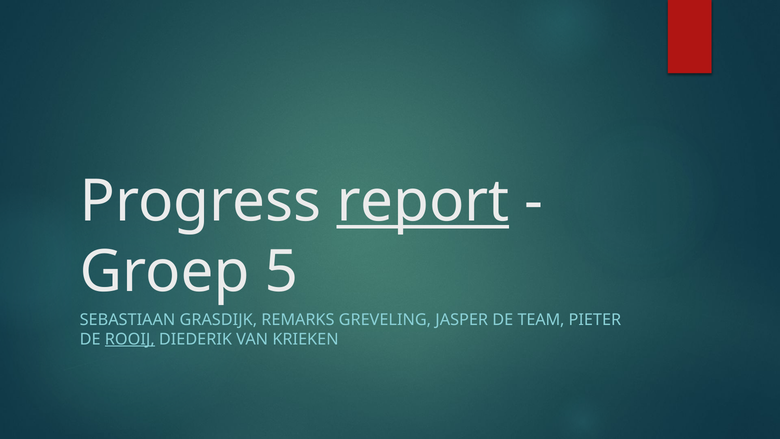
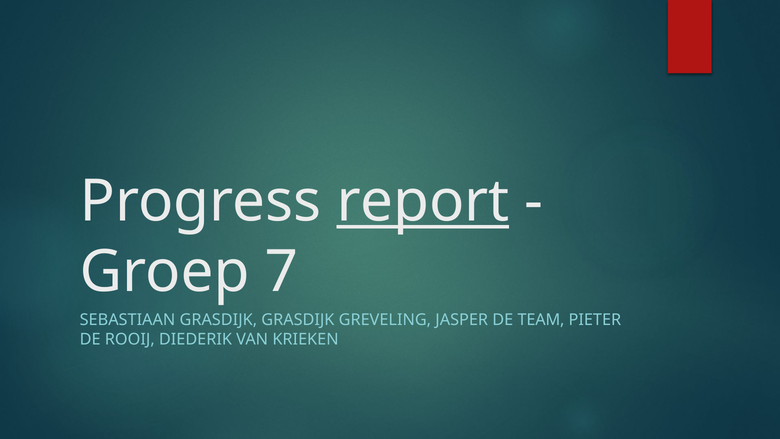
5: 5 -> 7 (282, 272)
GRASDIJK REMARKS: REMARKS -> GRASDIJK (298, 319)
ROOIJ underline: present -> none (130, 339)
